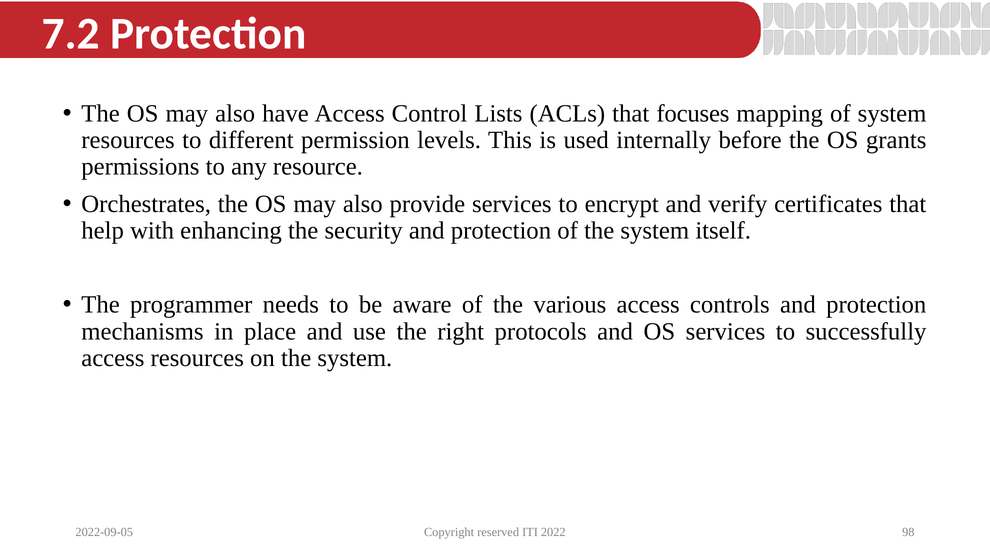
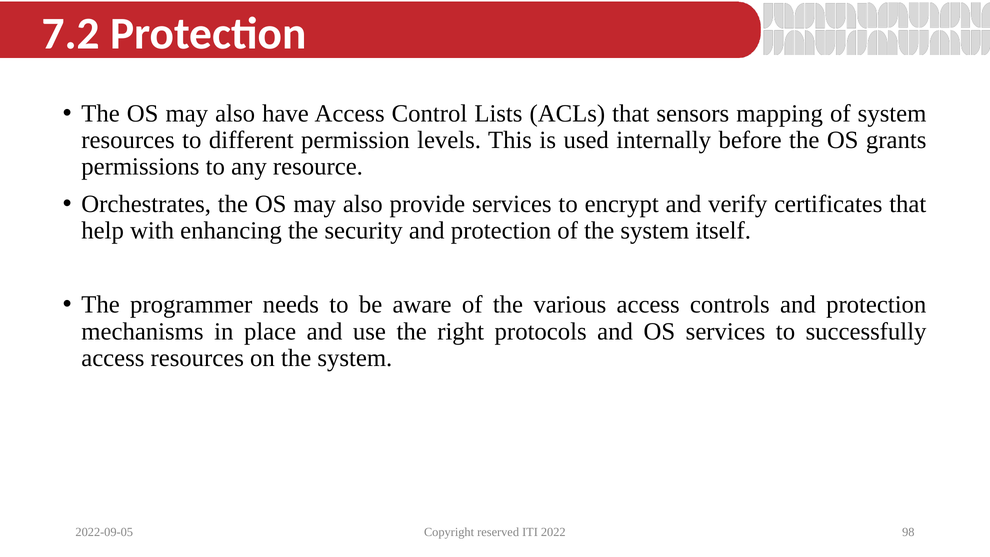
focuses: focuses -> sensors (693, 113)
